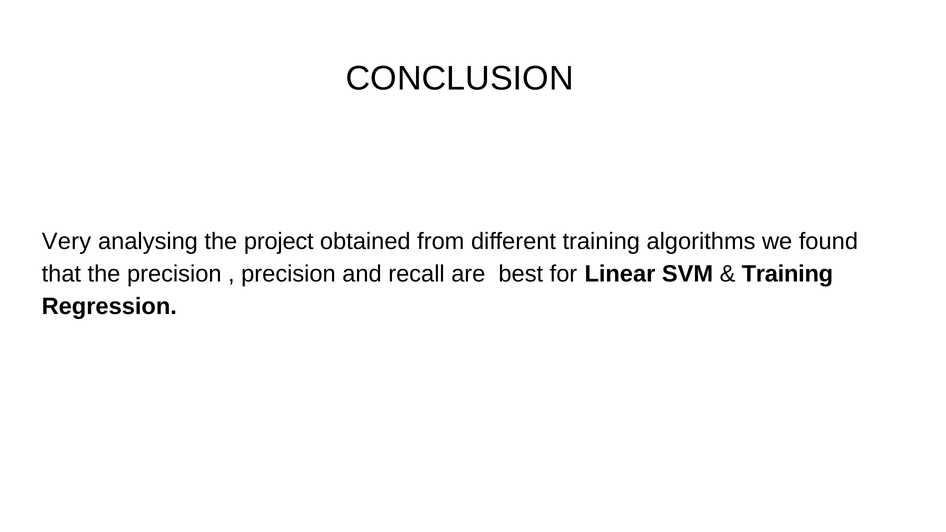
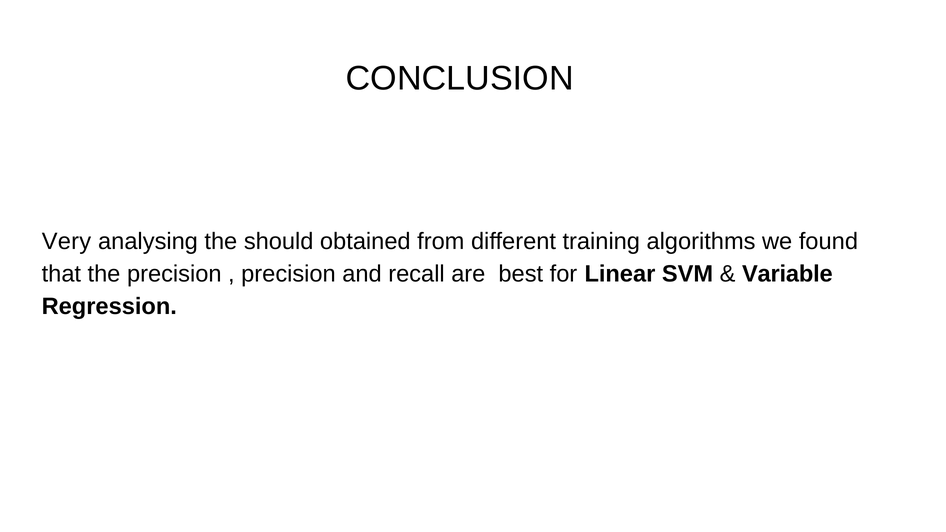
project: project -> should (279, 241)
Training: Training -> Variable (787, 274)
